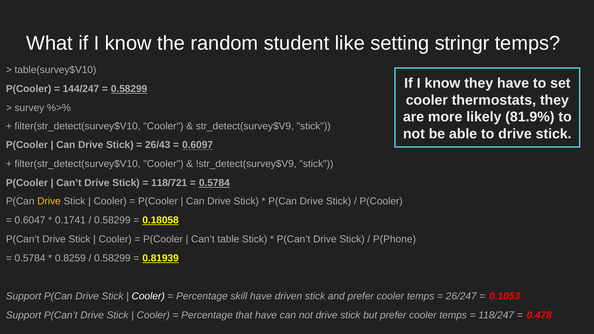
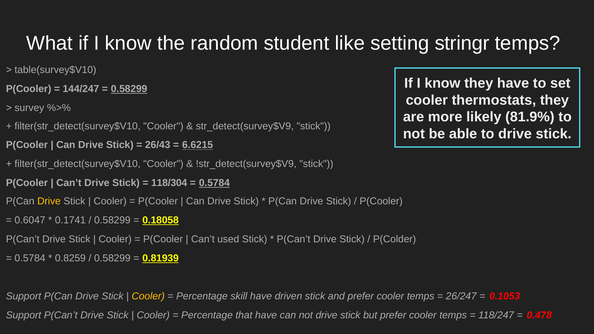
0.6097: 0.6097 -> 6.6215 (198, 145)
118/721: 118/721 -> 118/304 (169, 183)
table: table -> used (228, 239)
P(Phone: P(Phone -> P(Colder (395, 239)
Cooler colour: white -> yellow (148, 296)
